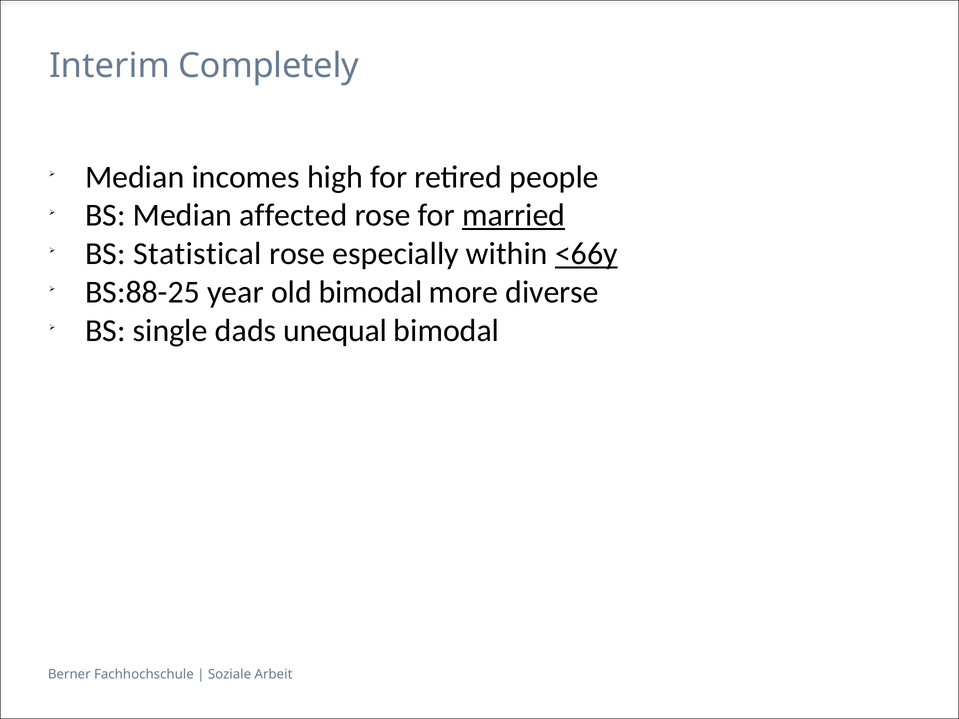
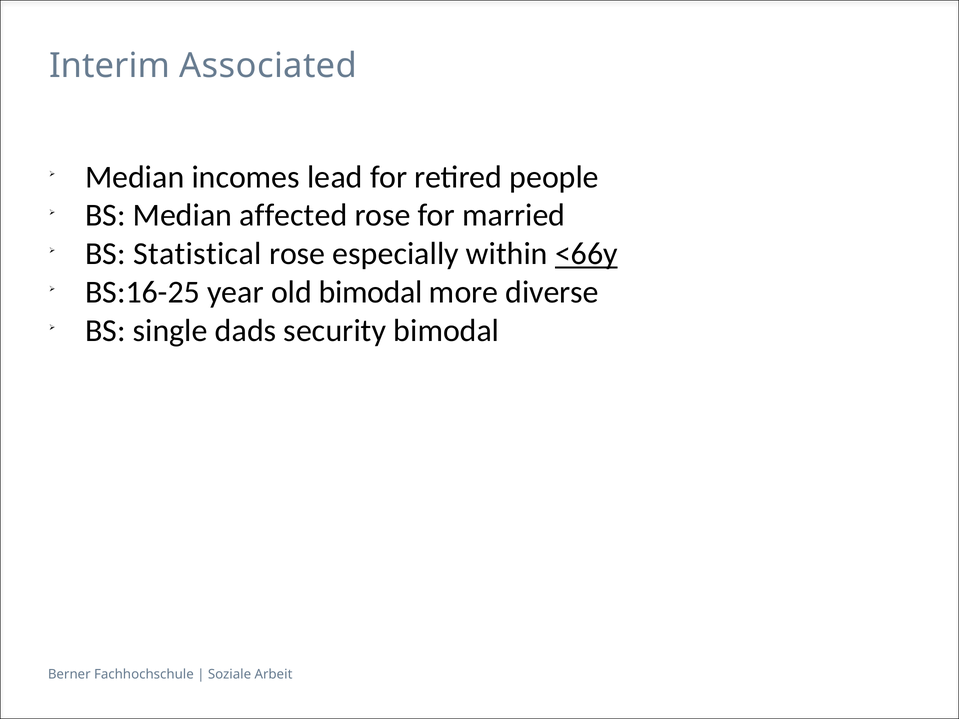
Completely: Completely -> Associated (268, 66)
high: high -> lead (335, 177)
married underline: present -> none (514, 215)
BS:88-25: BS:88-25 -> BS:16-25 (143, 292)
unequal: unequal -> security (335, 331)
